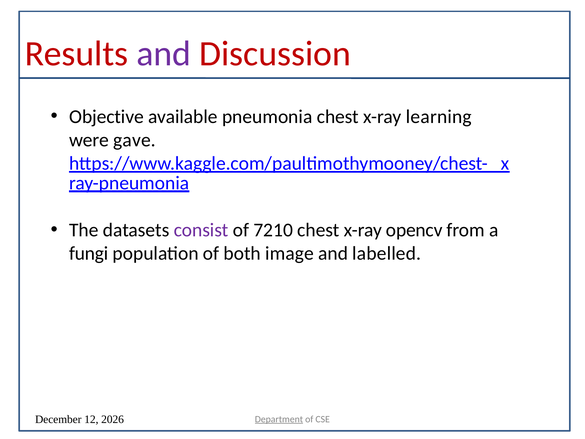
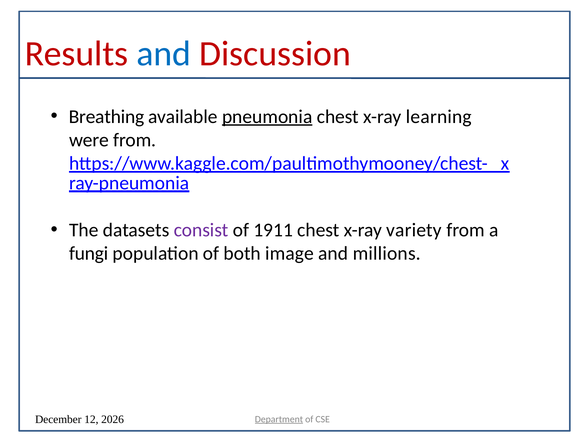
and colour: purple -> blue (164, 54)
Objective: Objective -> Breathing (107, 117)
pneumonia underline: none -> present (267, 117)
were gave: gave -> from (135, 140)
7210: 7210 -> 1911 (273, 230)
opencv: opencv -> variety (414, 230)
labelled: labelled -> millions (387, 253)
